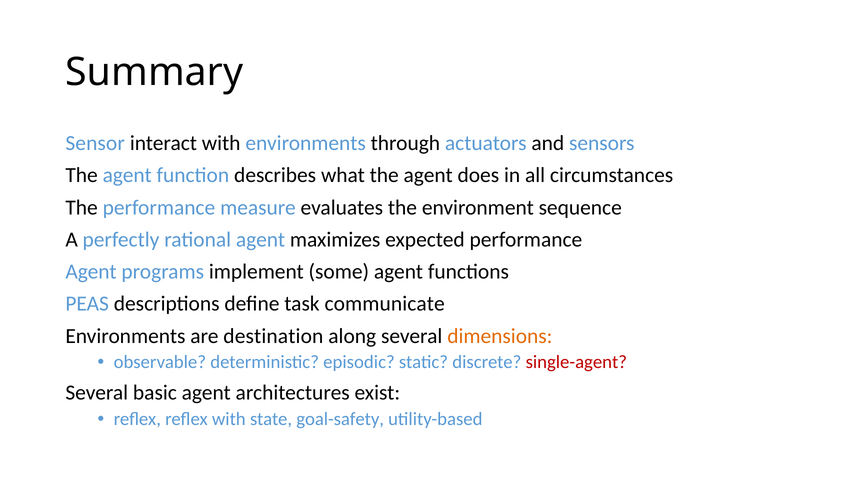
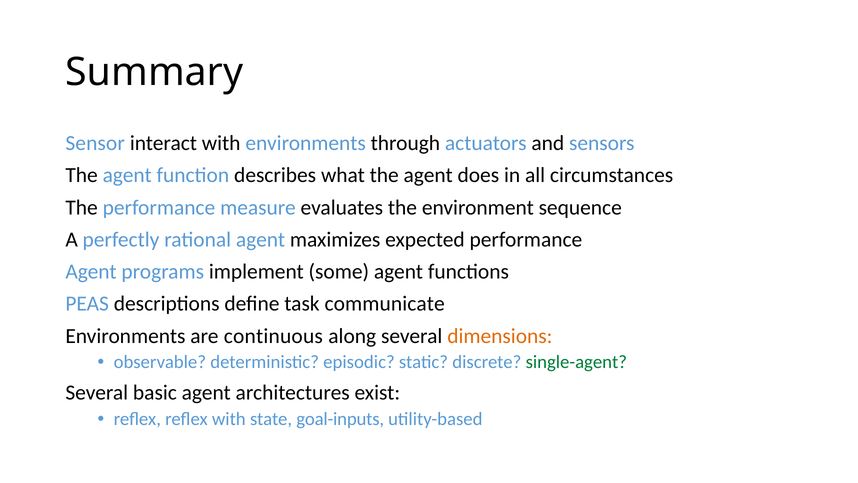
destination: destination -> continuous (273, 336)
single-agent colour: red -> green (576, 362)
goal-safety: goal-safety -> goal-inputs (340, 419)
